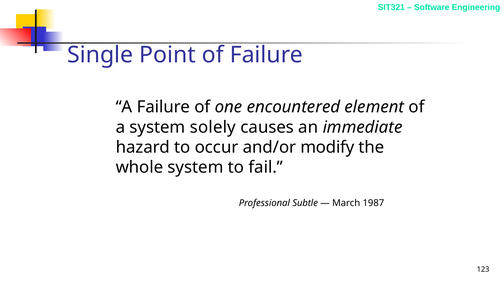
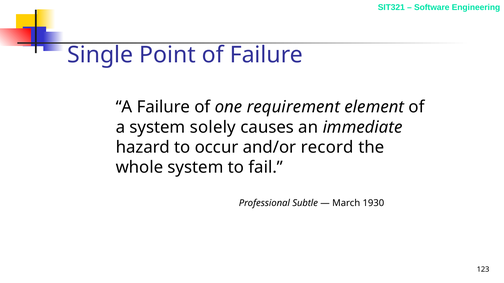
encountered: encountered -> requirement (293, 107)
modify: modify -> record (327, 148)
1987: 1987 -> 1930 (373, 203)
